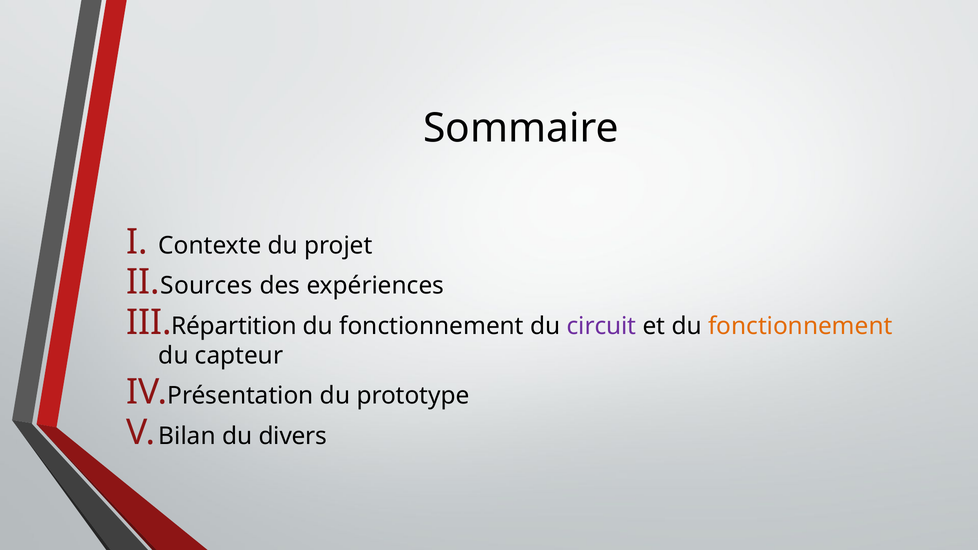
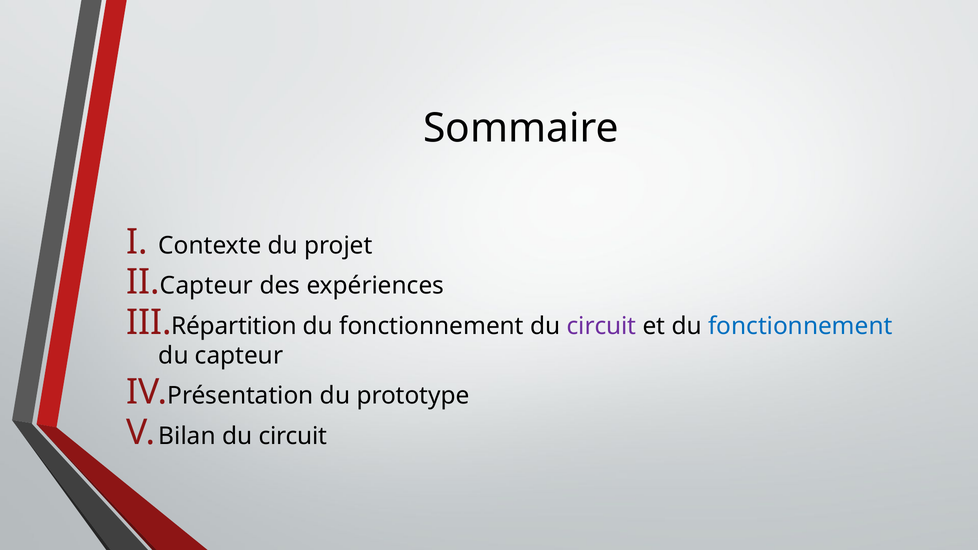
Sources: Sources -> Capteur (206, 286)
fonctionnement colour: orange -> blue (800, 326)
Bilan du divers: divers -> circuit (293, 436)
